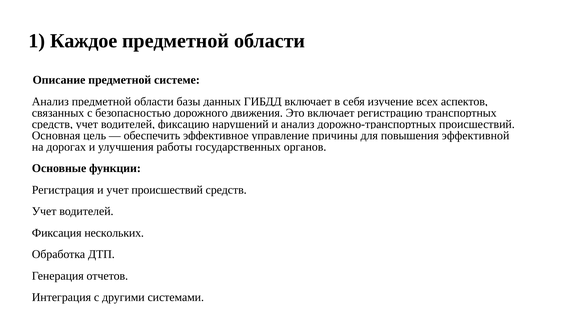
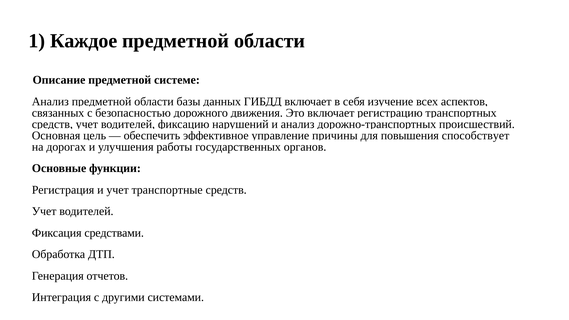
эффективной: эффективной -> способствует (476, 136)
учет происшествий: происшествий -> транспортные (167, 190)
нескольких: нескольких -> средствами (114, 233)
